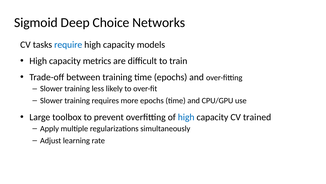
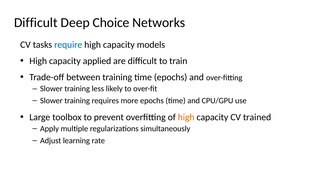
Sigmoid: Sigmoid -> Difficult (36, 23)
metrics: metrics -> applied (97, 61)
high colour: blue -> orange (186, 117)
